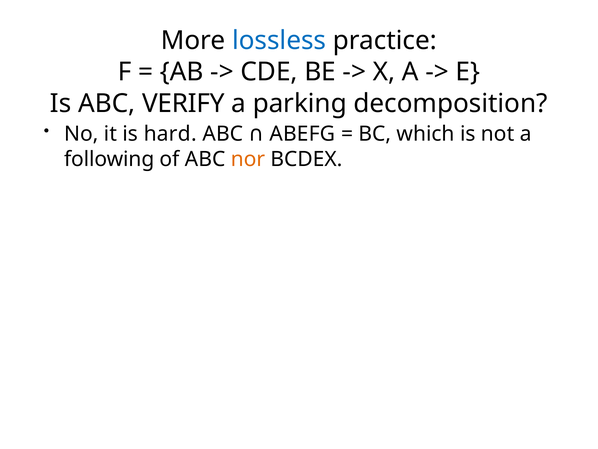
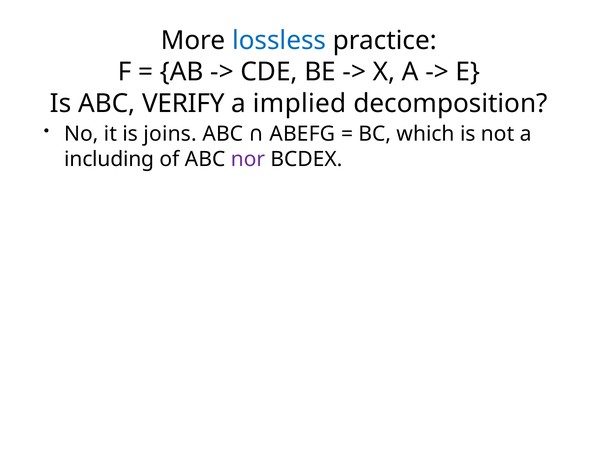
parking: parking -> implied (300, 103)
hard: hard -> joins (170, 134)
following: following -> including (109, 159)
nor colour: orange -> purple (248, 159)
